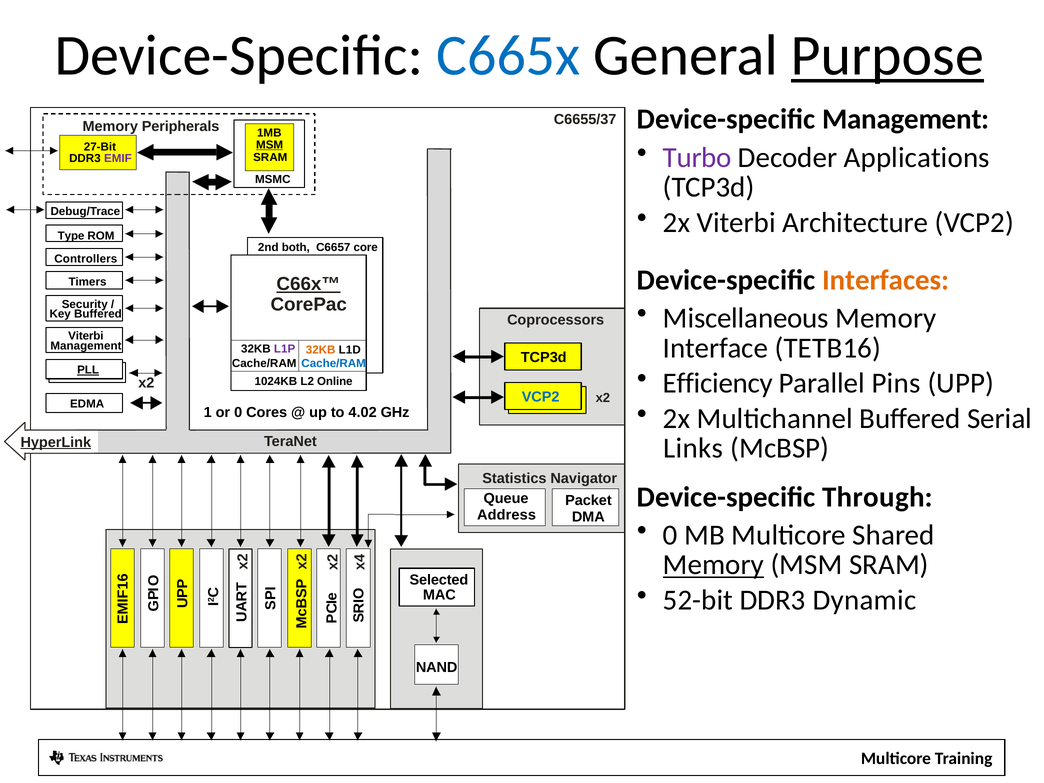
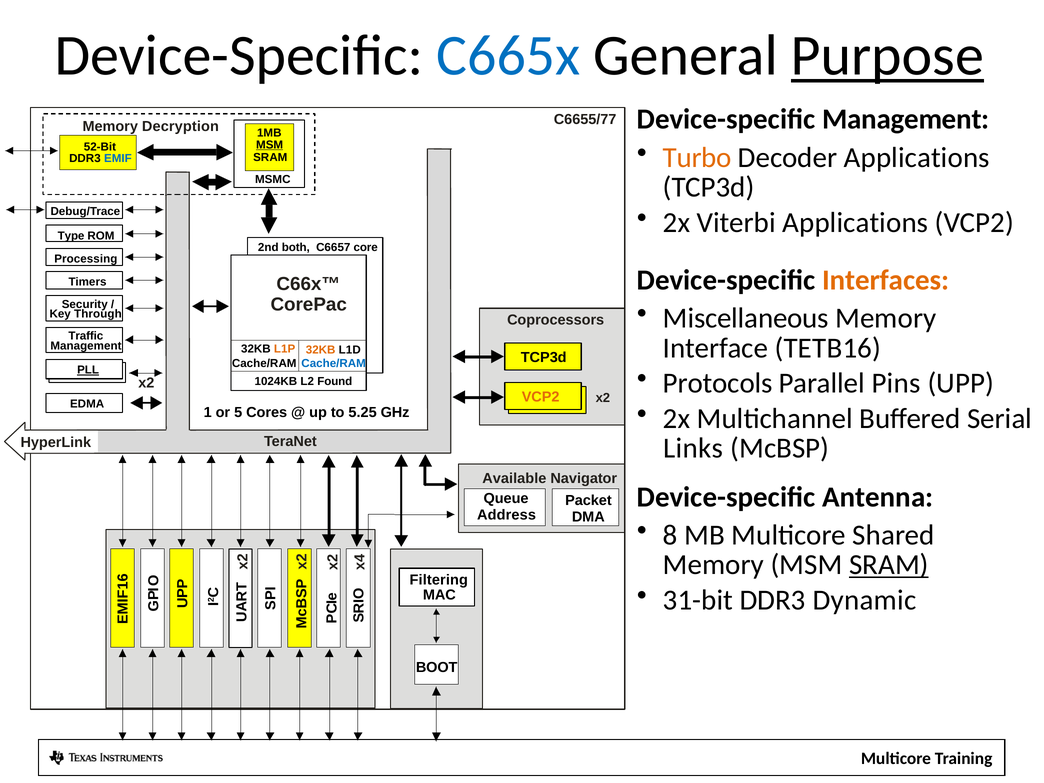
C6655/37: C6655/37 -> C6655/77 (585, 120)
Peripherals: Peripherals -> Decryption (180, 127)
27-Bit: 27-Bit -> 52-Bit (100, 147)
Turbo colour: purple -> orange (697, 158)
EMIF colour: purple -> blue (118, 158)
Viterbi Architecture: Architecture -> Applications (855, 223)
Controllers: Controllers -> Processing (86, 259)
C66x™ underline: present -> none (308, 284)
Key Buffered: Buffered -> Through (98, 314)
Viterbi: Viterbi -> Traffic (86, 336)
L1P colour: purple -> orange (285, 349)
Efficiency: Efficiency -> Protocols (718, 383)
Online: Online -> Found (335, 381)
VCP2 colour: blue -> orange (541, 397)
or 0: 0 -> 5 (238, 413)
4.02: 4.02 -> 5.25 (363, 413)
HyperLink underline: present -> none (56, 442)
Statistics: Statistics -> Available (514, 478)
Through: Through -> Antenna (878, 497)
0: 0 -> 8 (670, 535)
Memory underline: present -> none (714, 565)
SRAM underline: none -> present (889, 565)
Selected: Selected -> Filtering (439, 580)
52-bit: 52-bit -> 31-bit (698, 600)
NAND: NAND -> BOOT (437, 668)
